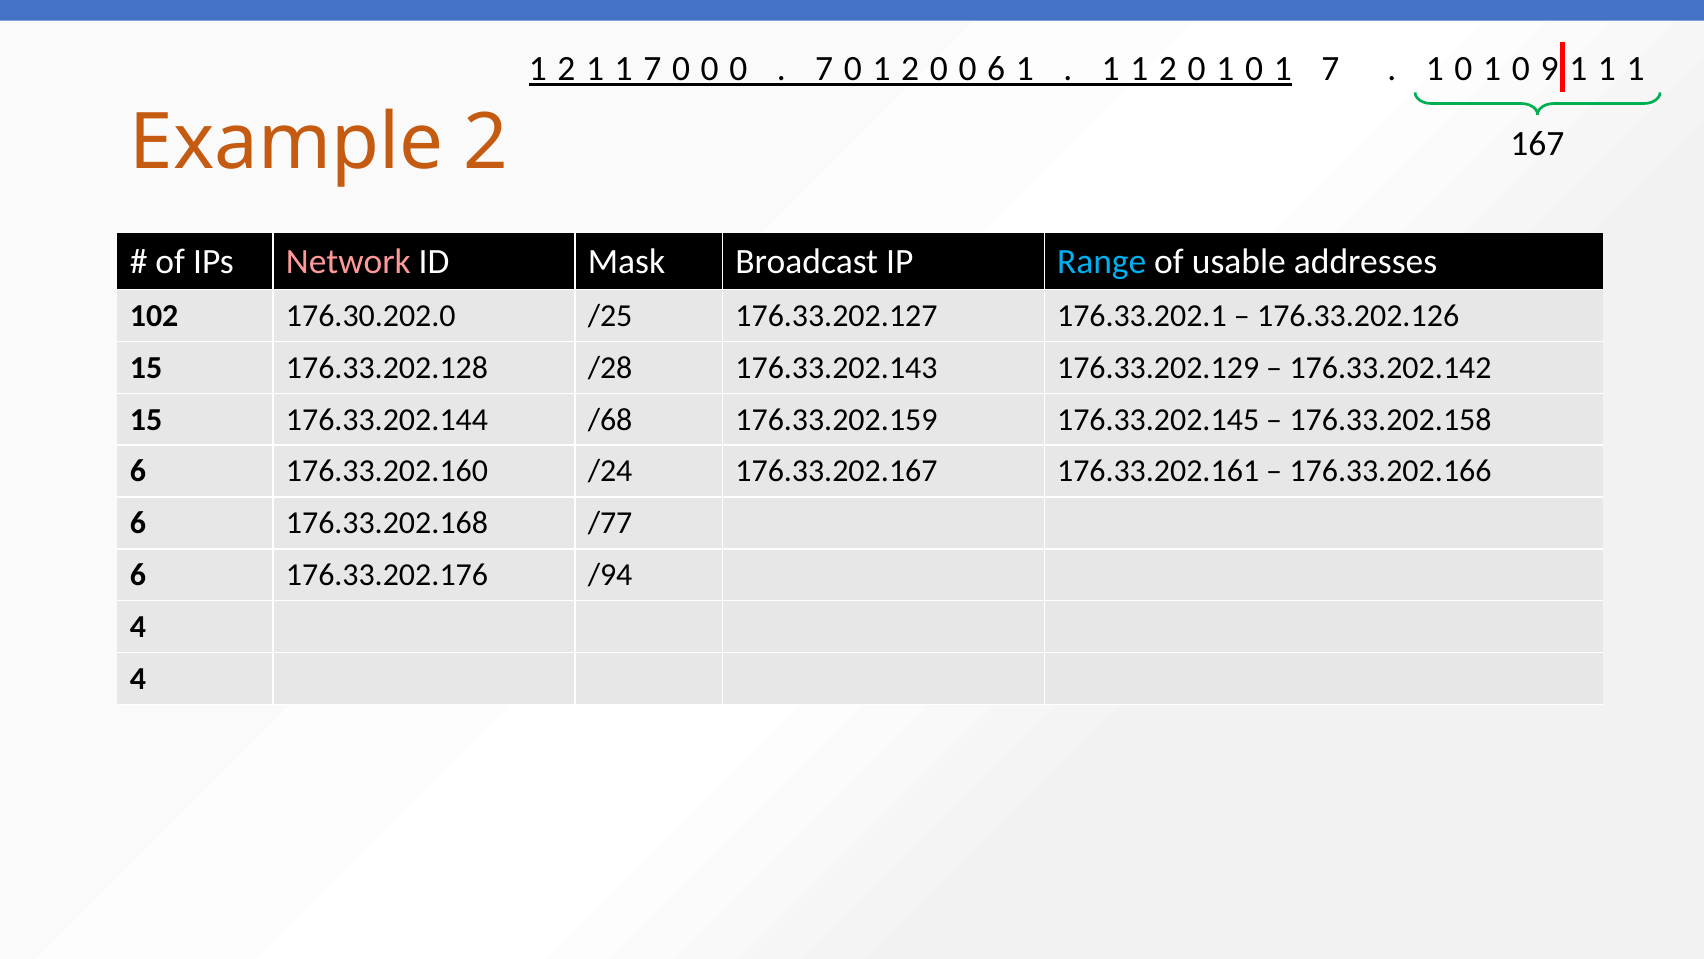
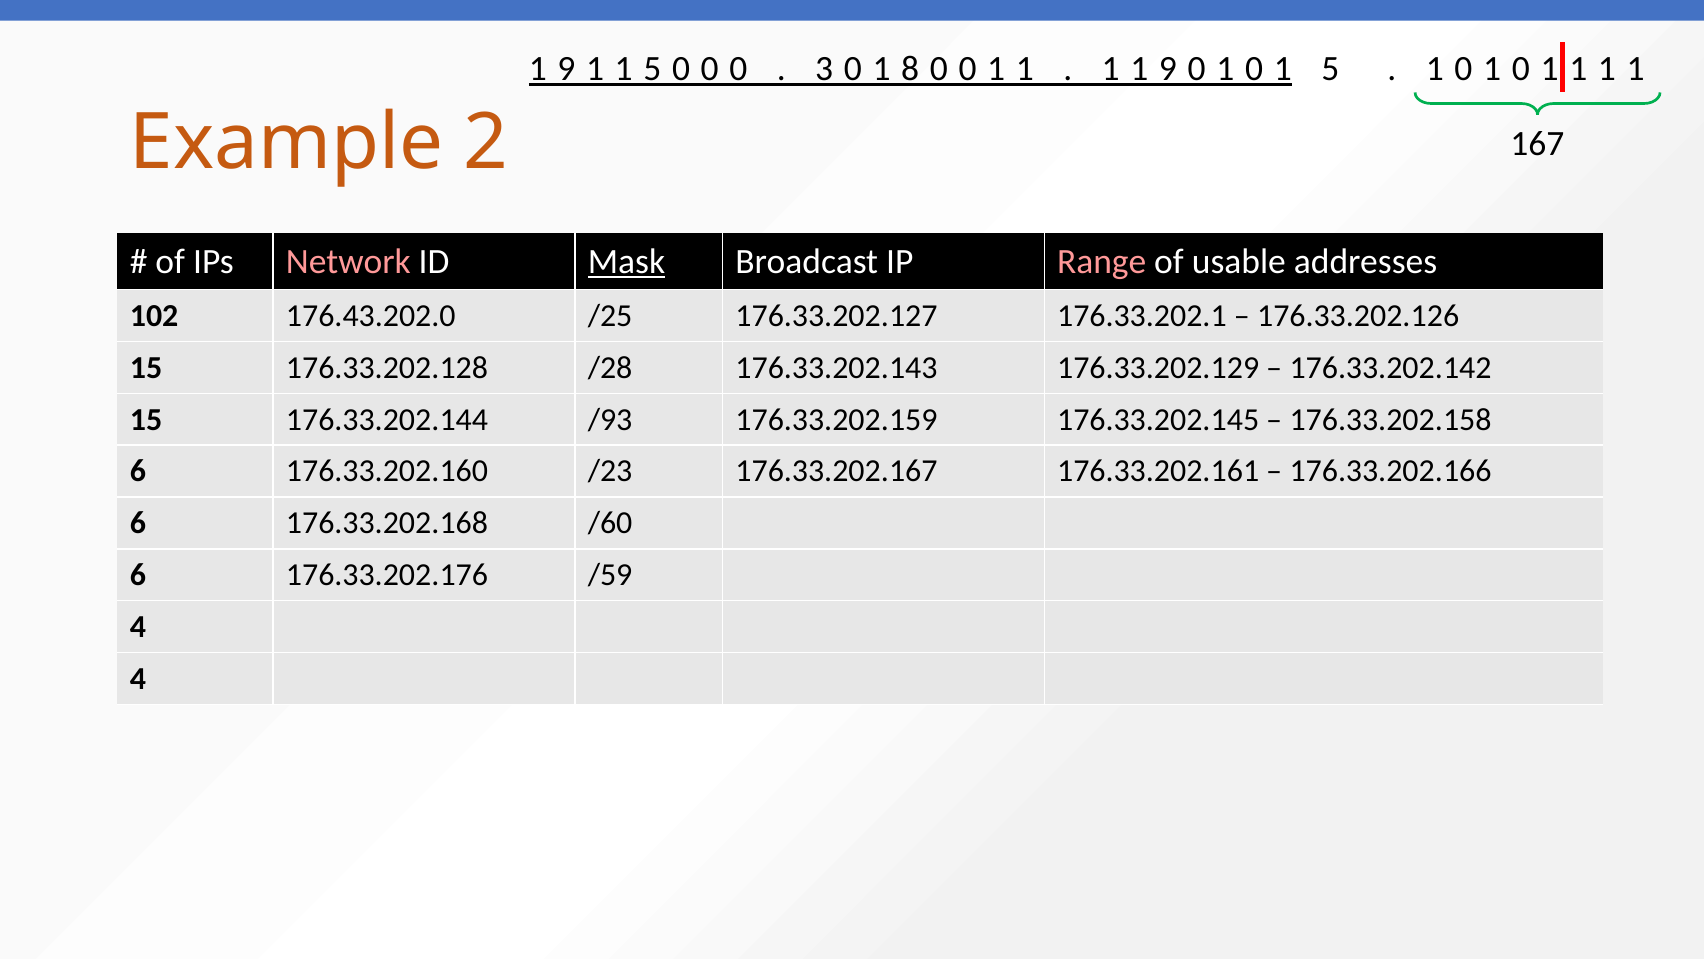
2: 2 -> 9 (566, 69)
7: 7 -> 5 (652, 69)
7: 7 -> 3 (824, 69)
2: 2 -> 8 (910, 69)
0 0 6: 6 -> 1 (996, 69)
2: 2 -> 9 (1168, 69)
7: 7 -> 5 (1330, 69)
9: 9 -> 1 (1550, 69)
Mask underline: none -> present (627, 262)
Range colour: light blue -> pink (1102, 262)
176.30.202.0: 176.30.202.0 -> 176.43.202.0 (371, 316)
/68: /68 -> /93 (610, 419)
/24: /24 -> /23 (610, 471)
/77: /77 -> /60 (610, 523)
/94: /94 -> /59 (610, 575)
